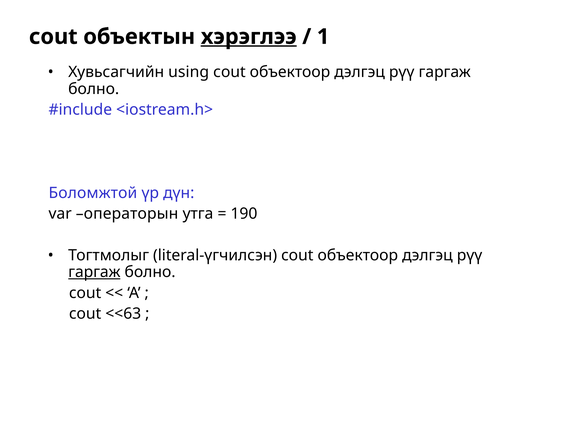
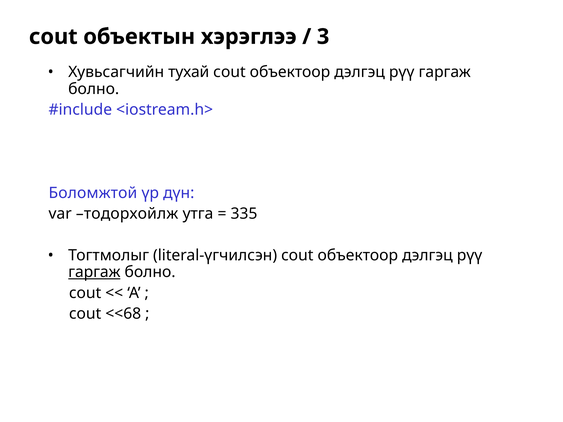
хэрэглээ underline: present -> none (249, 37)
1: 1 -> 3 (323, 37)
using: using -> тухай (189, 72)
операторын: операторын -> тодорхойлж (127, 214)
190: 190 -> 335 (244, 214)
<<63: <<63 -> <<68 (123, 314)
